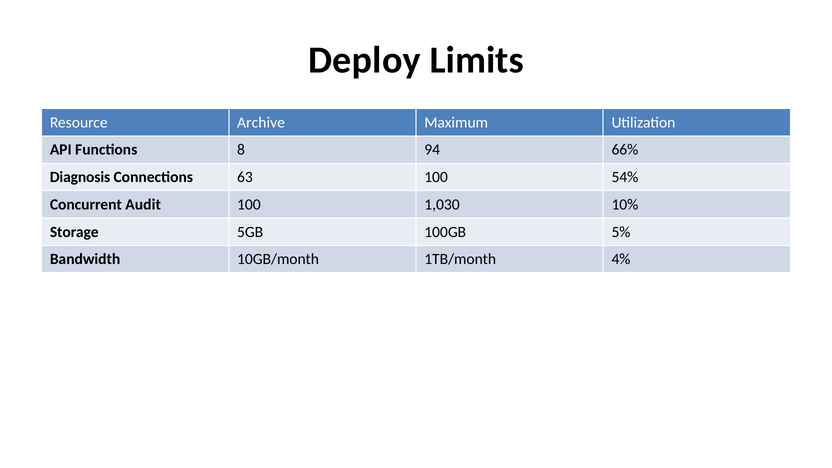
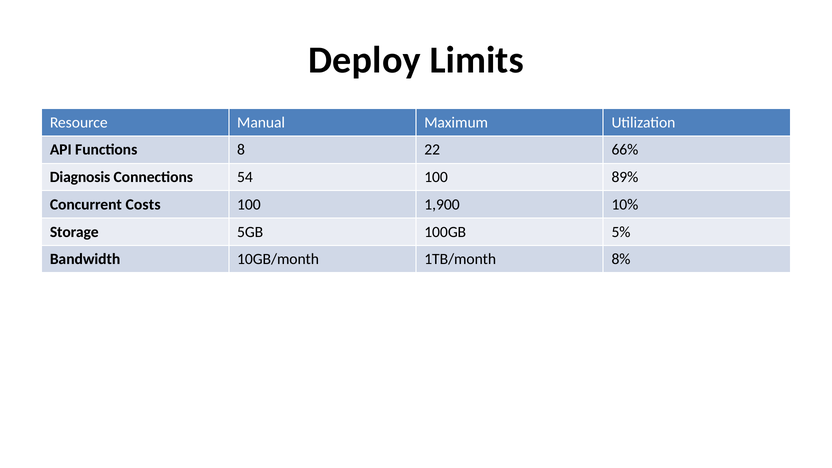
Archive: Archive -> Manual (261, 122)
94: 94 -> 22 (432, 150)
63: 63 -> 54 (245, 177)
54%: 54% -> 89% (625, 177)
Audit: Audit -> Costs (143, 205)
1,030: 1,030 -> 1,900 (442, 205)
4%: 4% -> 8% (621, 259)
